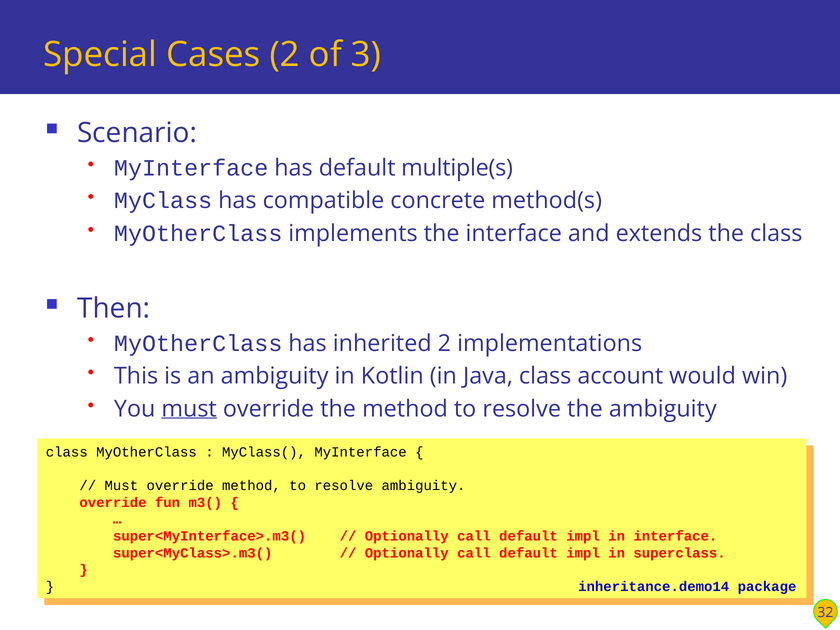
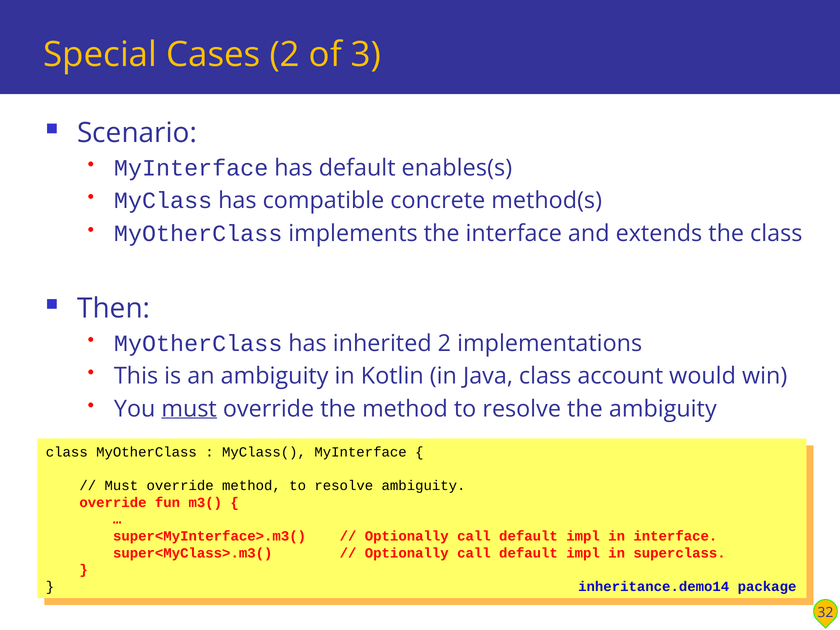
multiple(s: multiple(s -> enables(s (457, 168)
